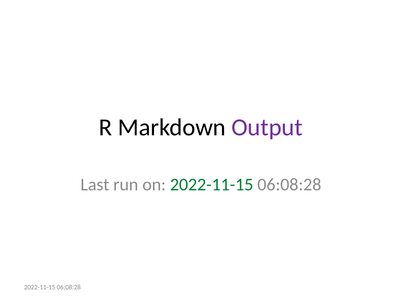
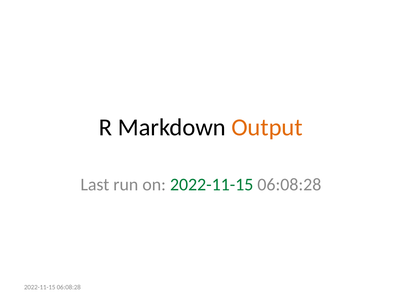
Output colour: purple -> orange (267, 128)
